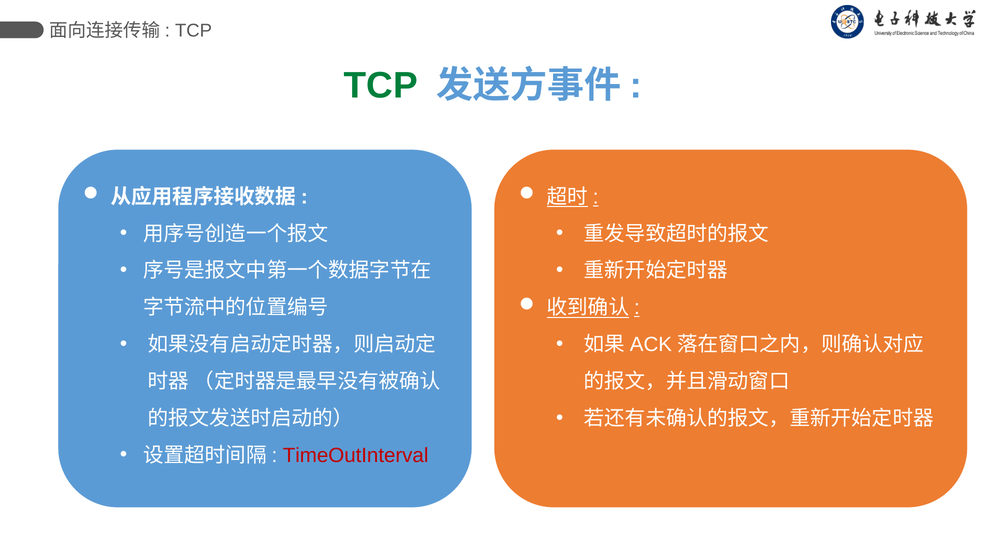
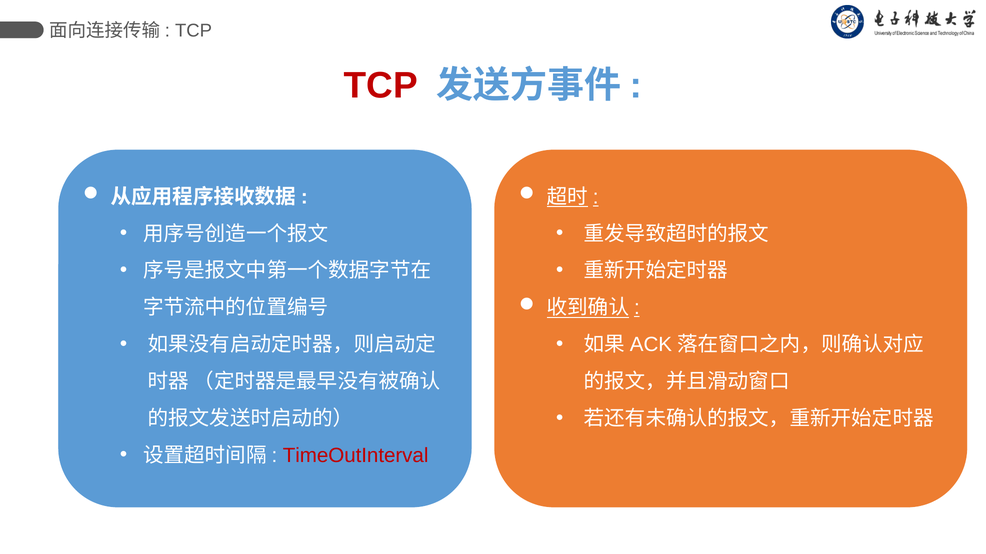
TCP colour: green -> red (381, 86)
